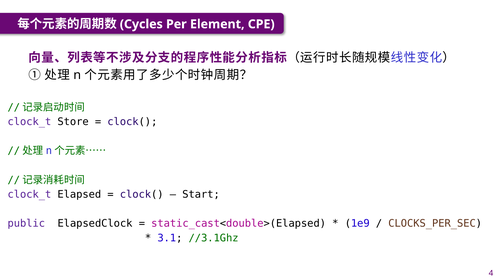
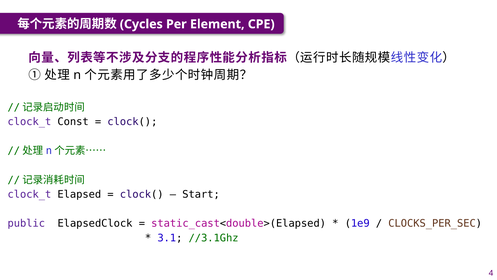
Store: Store -> Const (73, 122)
